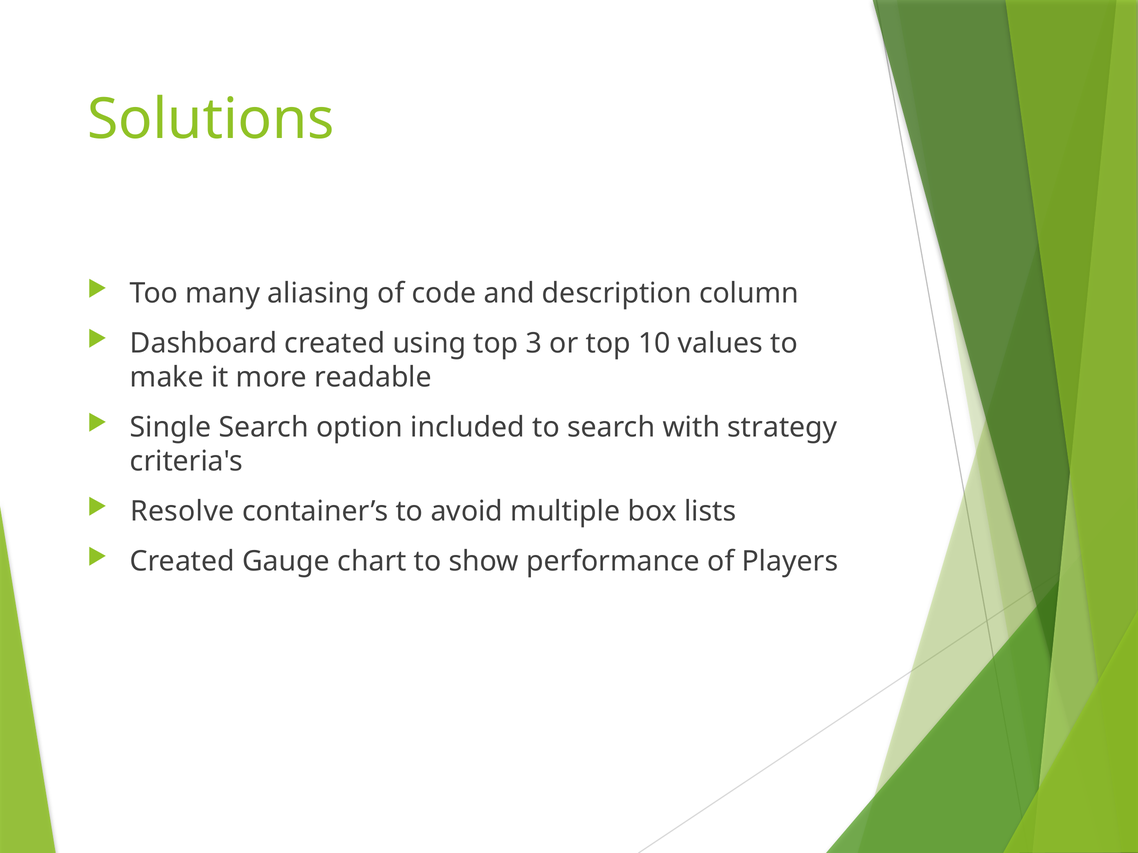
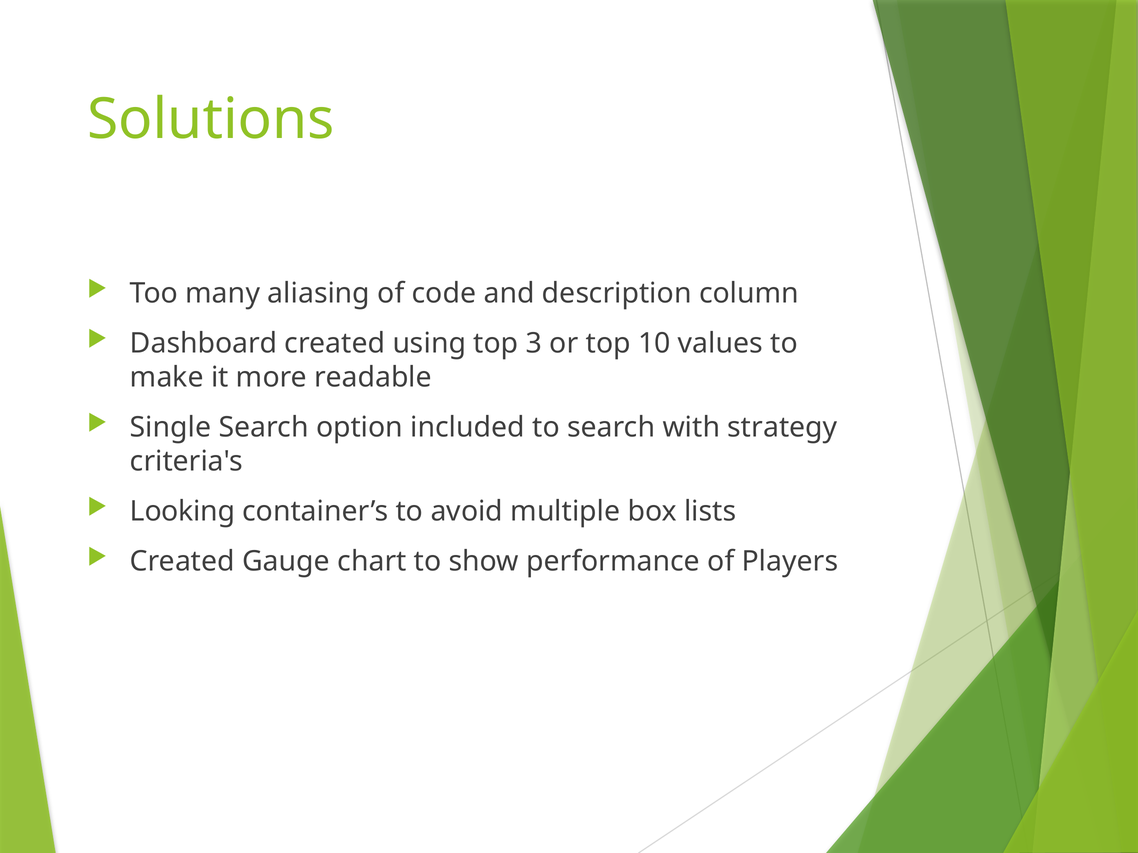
Resolve: Resolve -> Looking (183, 512)
